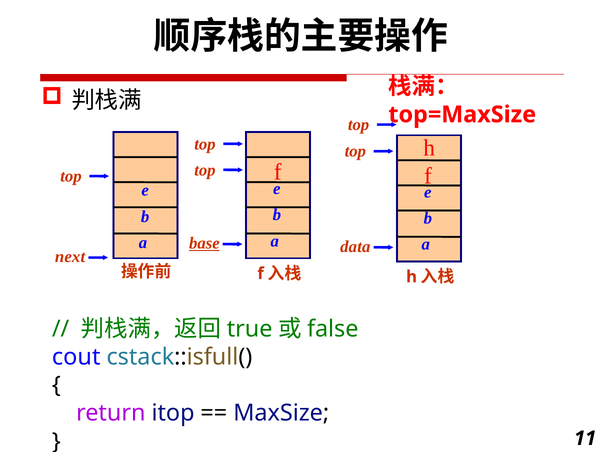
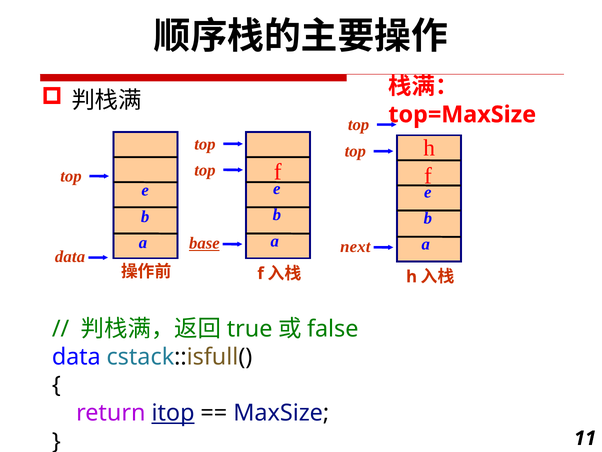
data: data -> next (355, 246)
next: next -> data (70, 256)
cout: cout -> data (76, 357)
itop underline: none -> present (173, 413)
